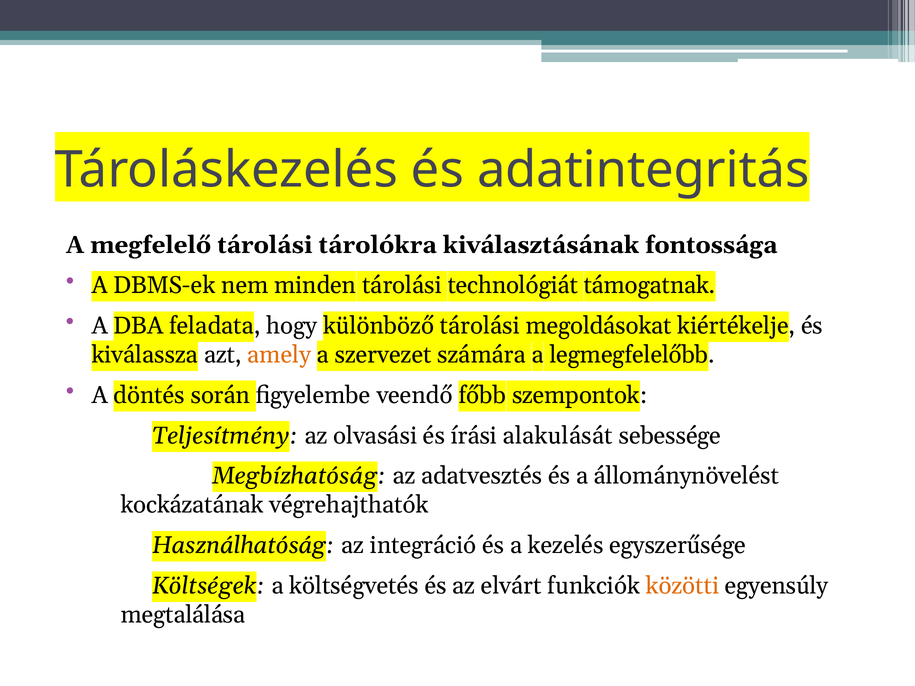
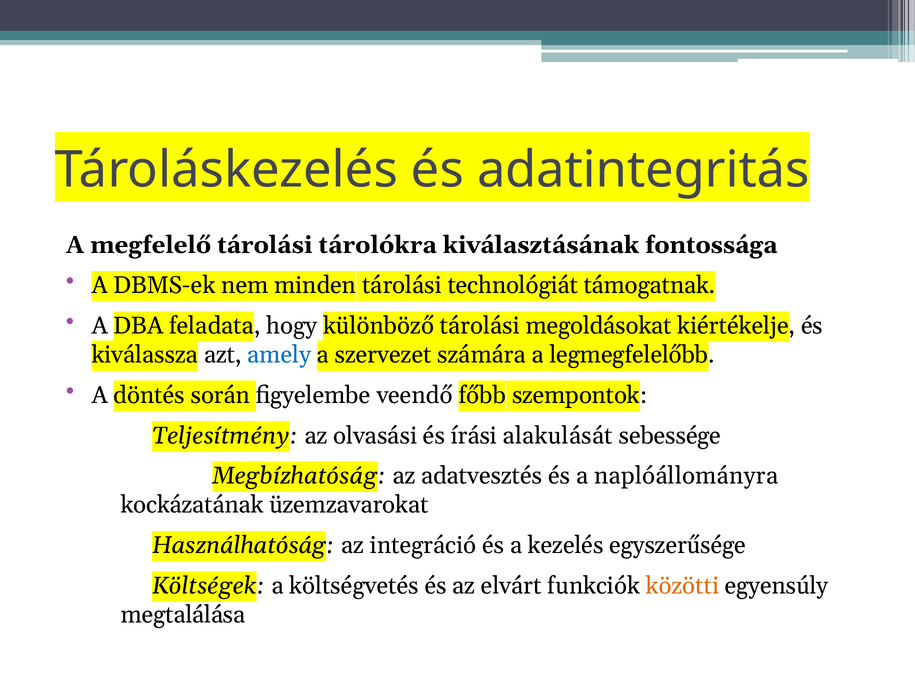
amely colour: orange -> blue (279, 355)
állománynövelést: állománynövelést -> naplóállományra (686, 476)
végrehajthatók: végrehajthatók -> üzemzavarokat (349, 505)
